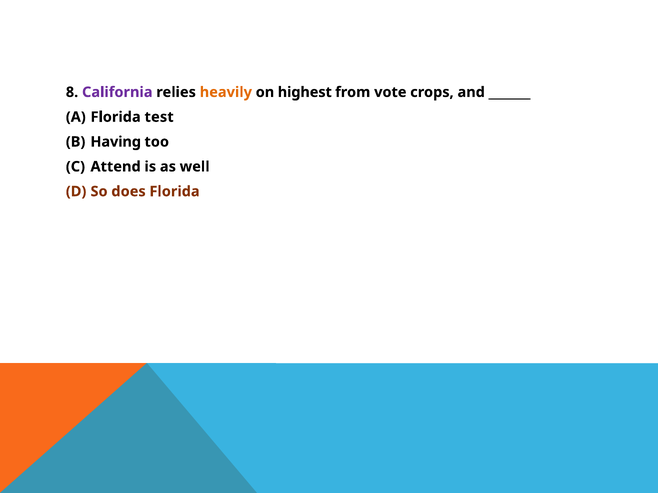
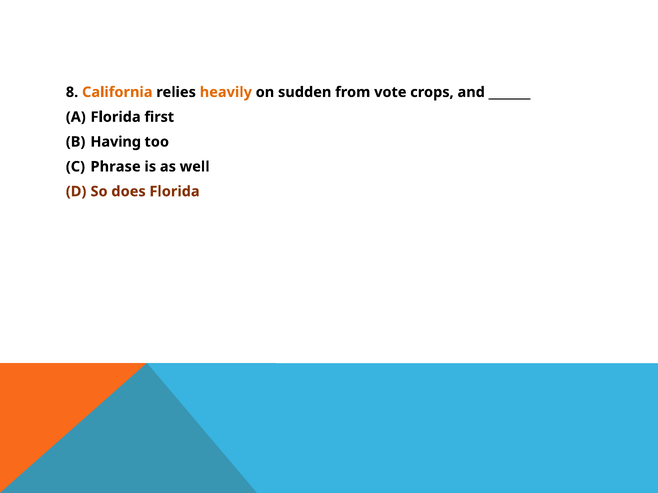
California colour: purple -> orange (117, 92)
highest: highest -> sudden (305, 92)
test: test -> first (159, 117)
Attend: Attend -> Phrase (116, 167)
